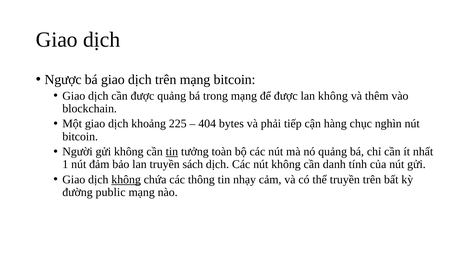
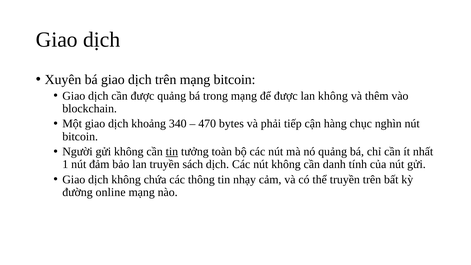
Ngược: Ngược -> Xuyên (63, 80)
225: 225 -> 340 (178, 124)
404: 404 -> 470 (207, 124)
không underline: present -> none (126, 179)
public: public -> online (111, 192)
